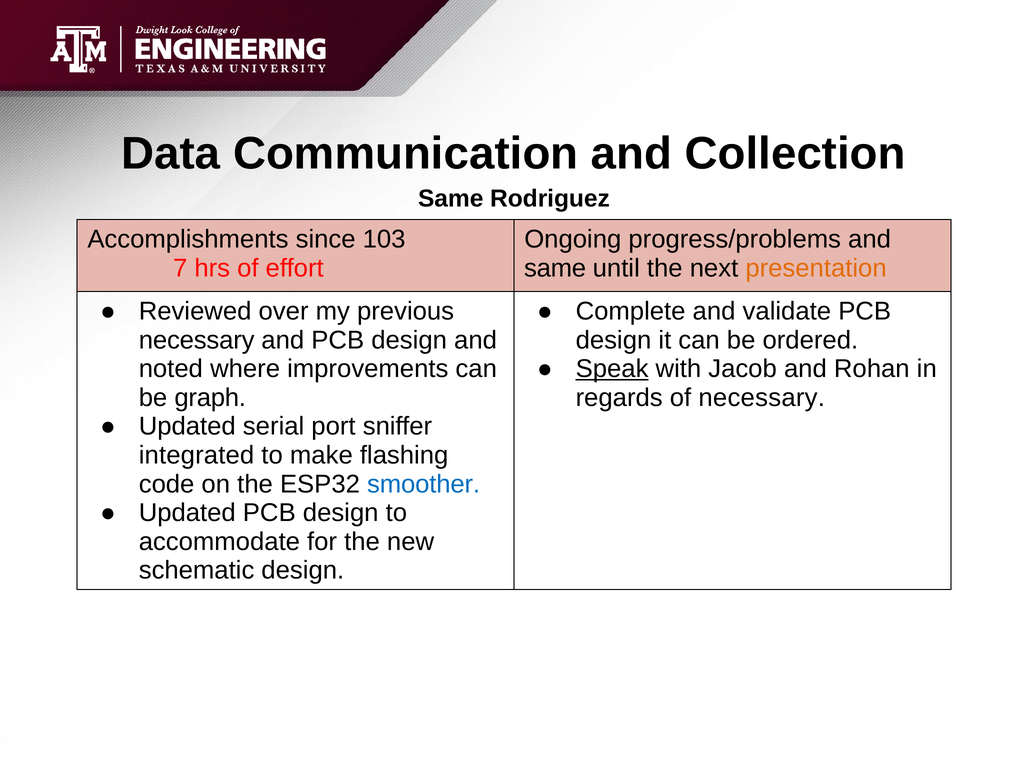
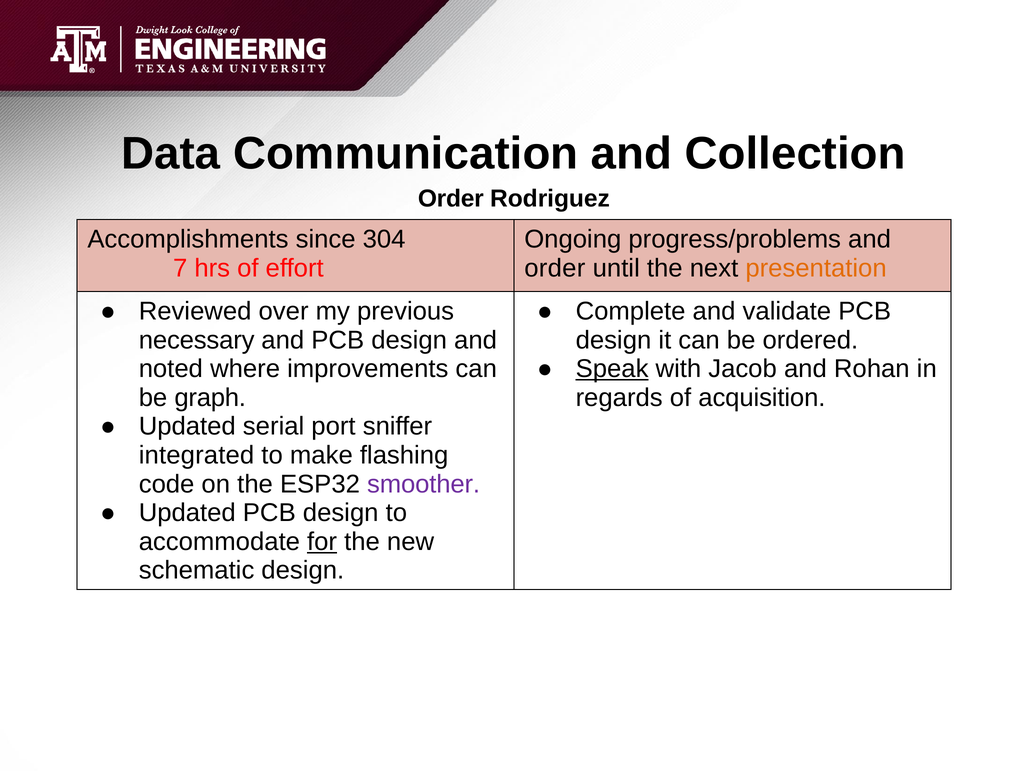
Same: Same -> Order (451, 199)
103: 103 -> 304 (384, 239)
same: same -> order (555, 268)
of necessary: necessary -> acquisition (762, 398)
smoother colour: blue -> purple (424, 484)
for underline: none -> present (322, 542)
